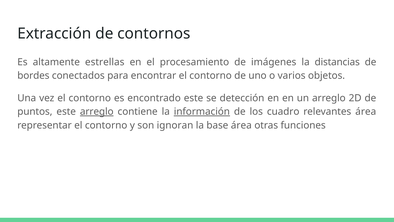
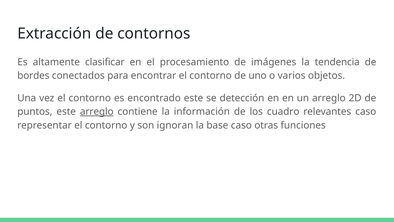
estrellas: estrellas -> clasificar (105, 62)
distancias: distancias -> tendencia (337, 62)
información underline: present -> none (202, 111)
relevantes área: área -> caso (366, 111)
base área: área -> caso (241, 125)
